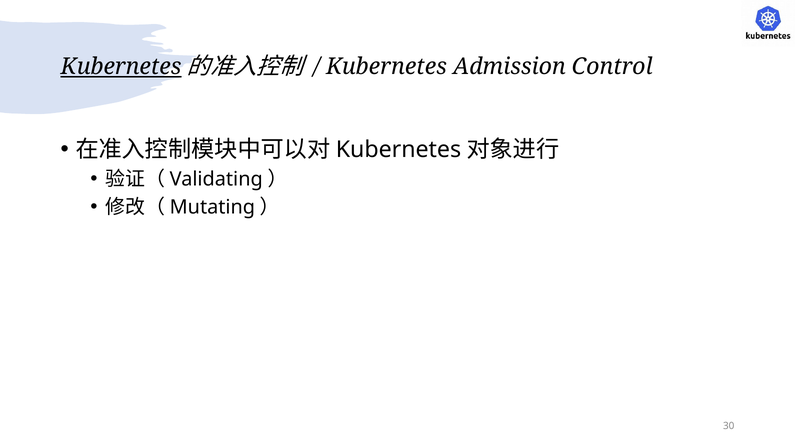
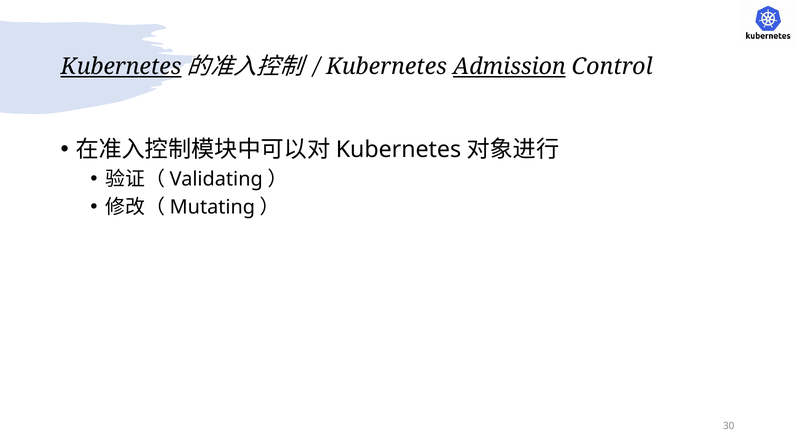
Admission underline: none -> present (509, 67)
